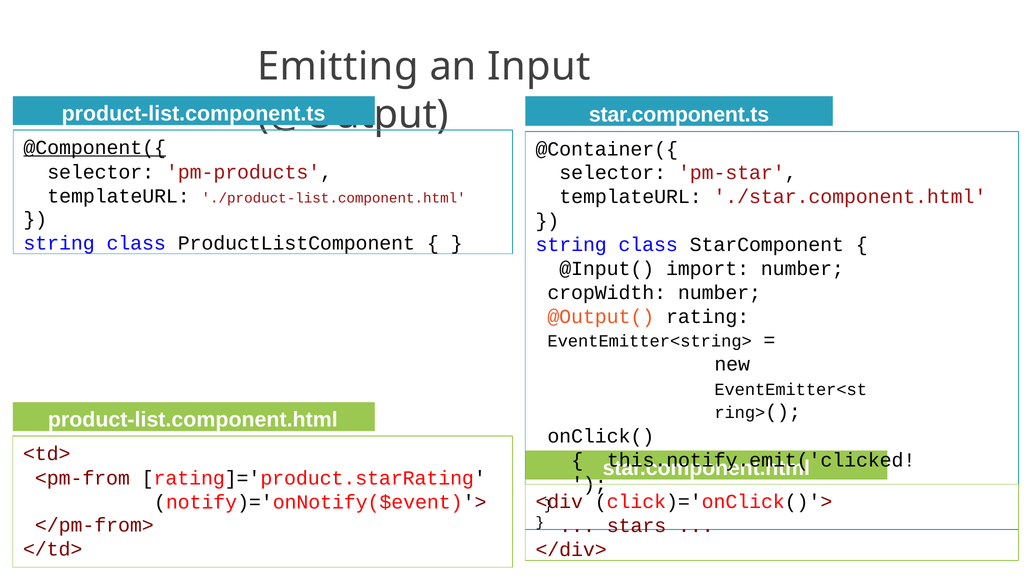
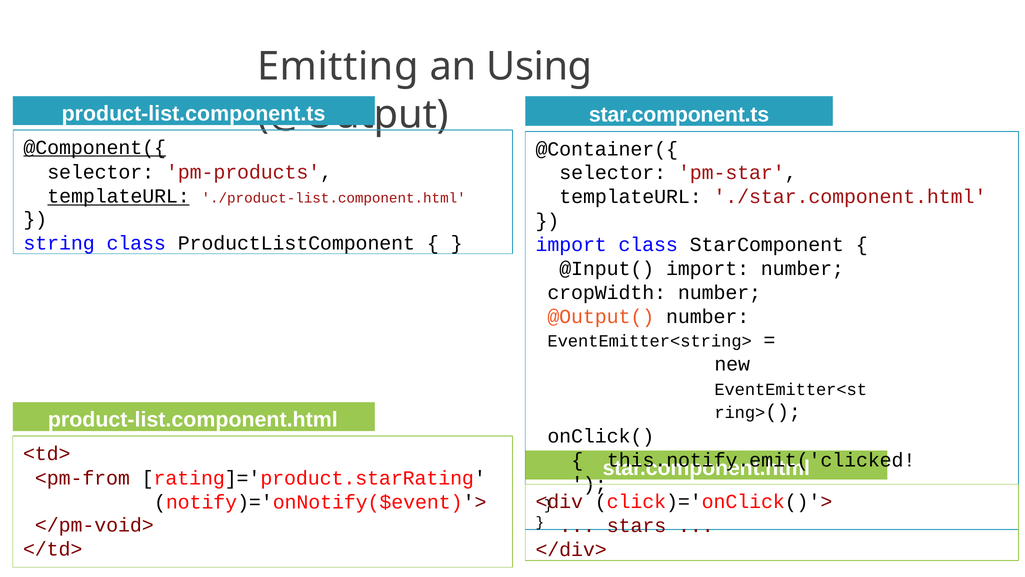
Input: Input -> Using (539, 67)
templateURL underline: none -> present (119, 196)
string: string -> import (571, 245)
@Output( rating: rating -> number (708, 316)
</pm-from>: </pm-from> -> </pm-void> (94, 525)
